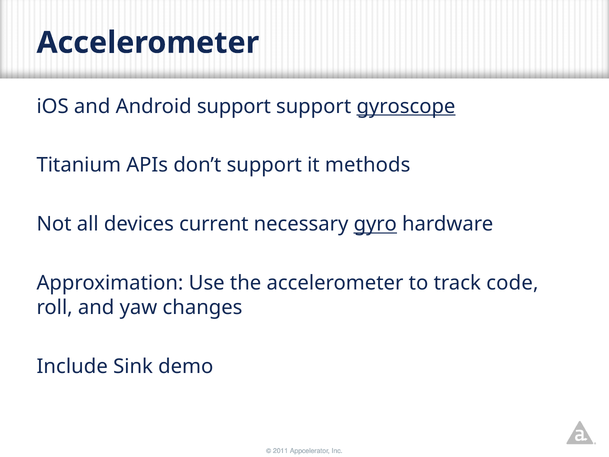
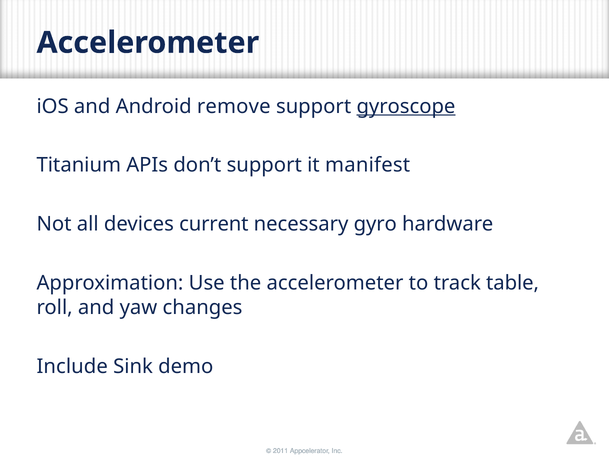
Android support: support -> remove (234, 106)
methods: methods -> manifest (368, 165)
gyro underline: present -> none (375, 224)
code: code -> table (513, 283)
